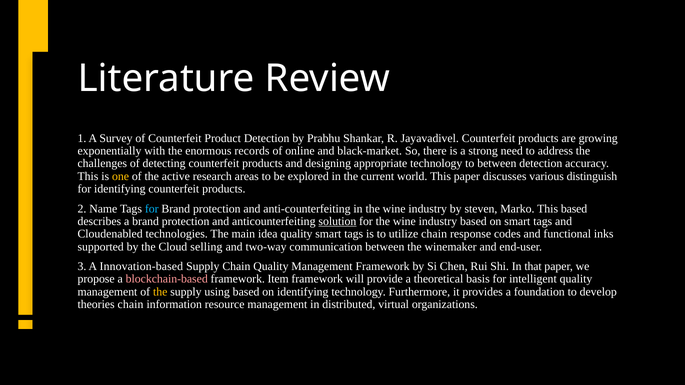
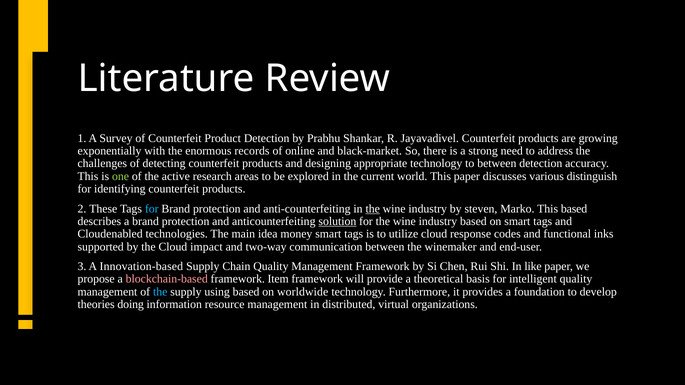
one colour: yellow -> light green (121, 176)
Name: Name -> These (103, 209)
the underline: none -> present (373, 209)
idea quality: quality -> money (296, 234)
utilize chain: chain -> cloud (434, 234)
selling: selling -> impact (206, 247)
that: that -> like (533, 267)
the colour: yellow -> light blue (160, 292)
on identifying: identifying -> worldwide (303, 292)
theories chain: chain -> doing (131, 305)
